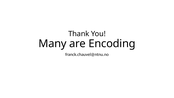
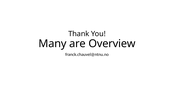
Encoding: Encoding -> Overview (112, 43)
